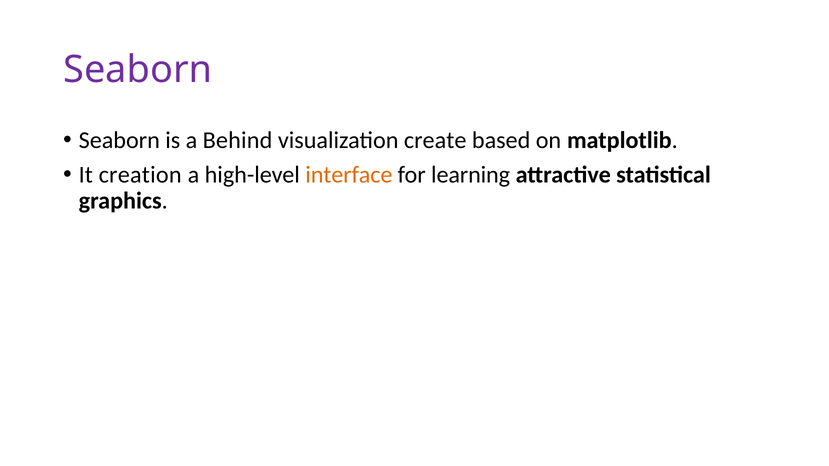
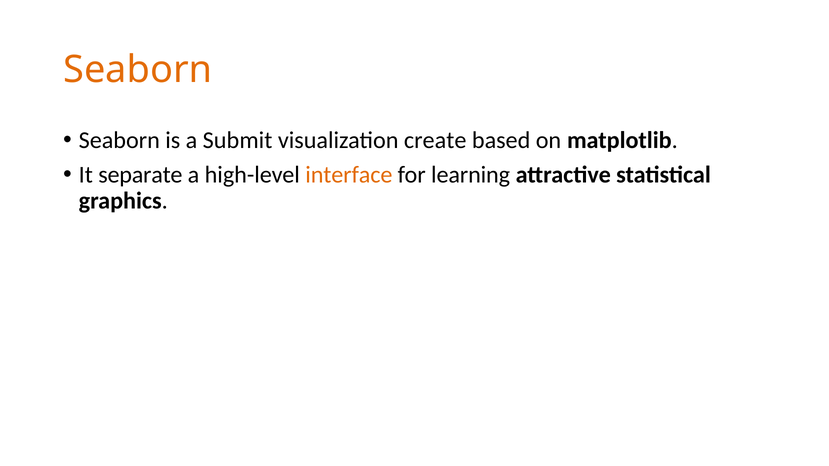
Seaborn colour: purple -> orange (138, 70)
Behind: Behind -> Submit (238, 140)
creation: creation -> separate (140, 175)
